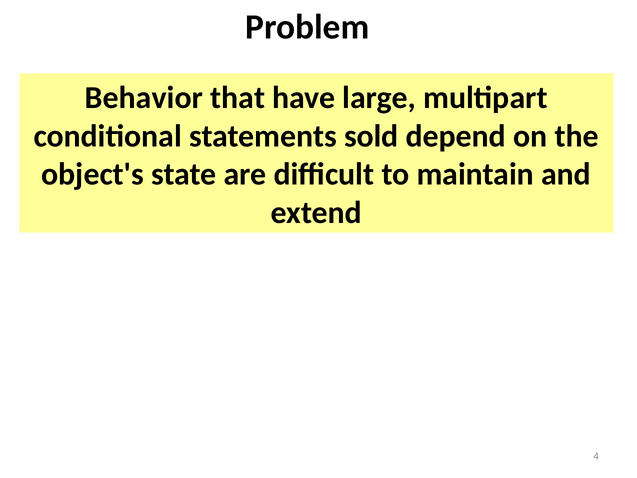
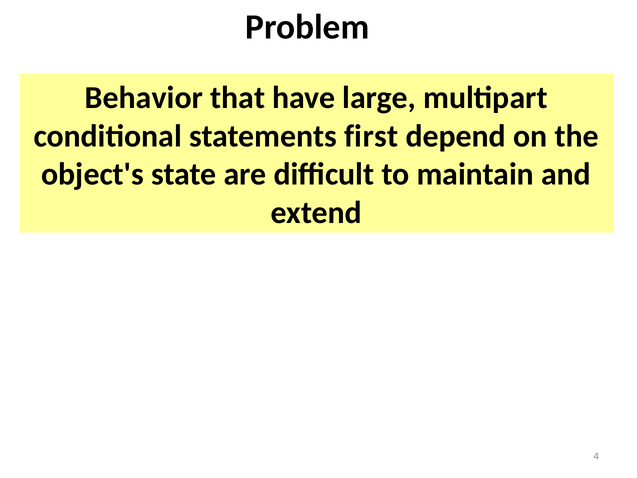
sold: sold -> first (371, 136)
